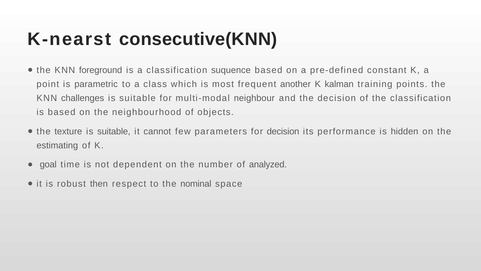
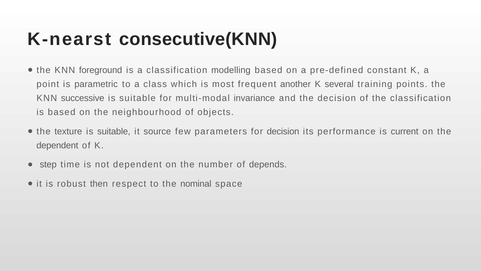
suquence: suquence -> modelling (231, 70)
kalman: kalman -> several (339, 84)
challenges: challenges -> successive (83, 98)
neighbour: neighbour -> invariance (254, 98)
cannot: cannot -> source (157, 131)
hidden: hidden -> current (405, 131)
estimating: estimating -> dependent (57, 145)
goal: goal -> step (48, 164)
analyzed: analyzed -> depends (268, 164)
